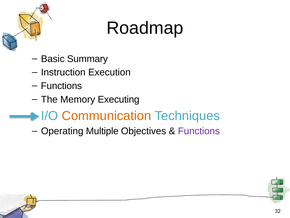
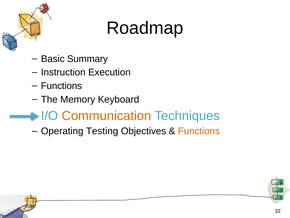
Executing: Executing -> Keyboard (119, 99)
Multiple: Multiple -> Testing (102, 131)
Functions colour: purple -> orange (199, 131)
